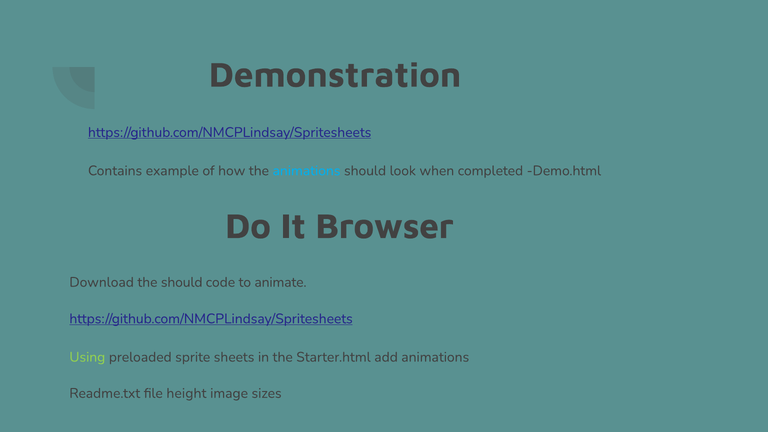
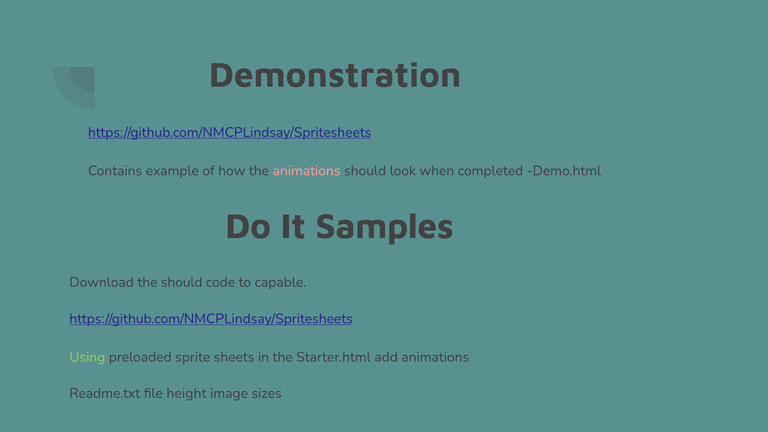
animations colour: light blue -> pink (307, 171)
Browser: Browser -> Samples (385, 226)
animate: animate -> capable (280, 282)
